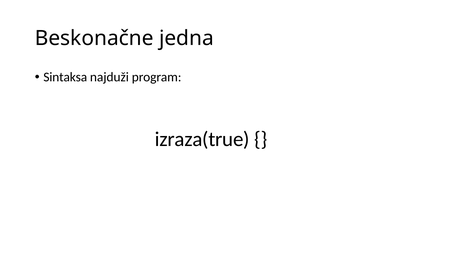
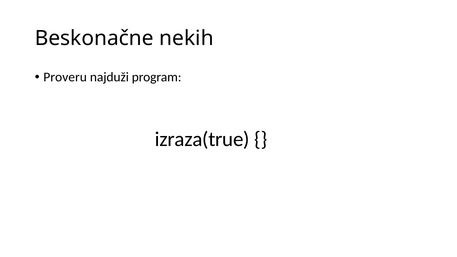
jedna: jedna -> nekih (186, 38)
Sintaksa: Sintaksa -> Proveru (65, 77)
